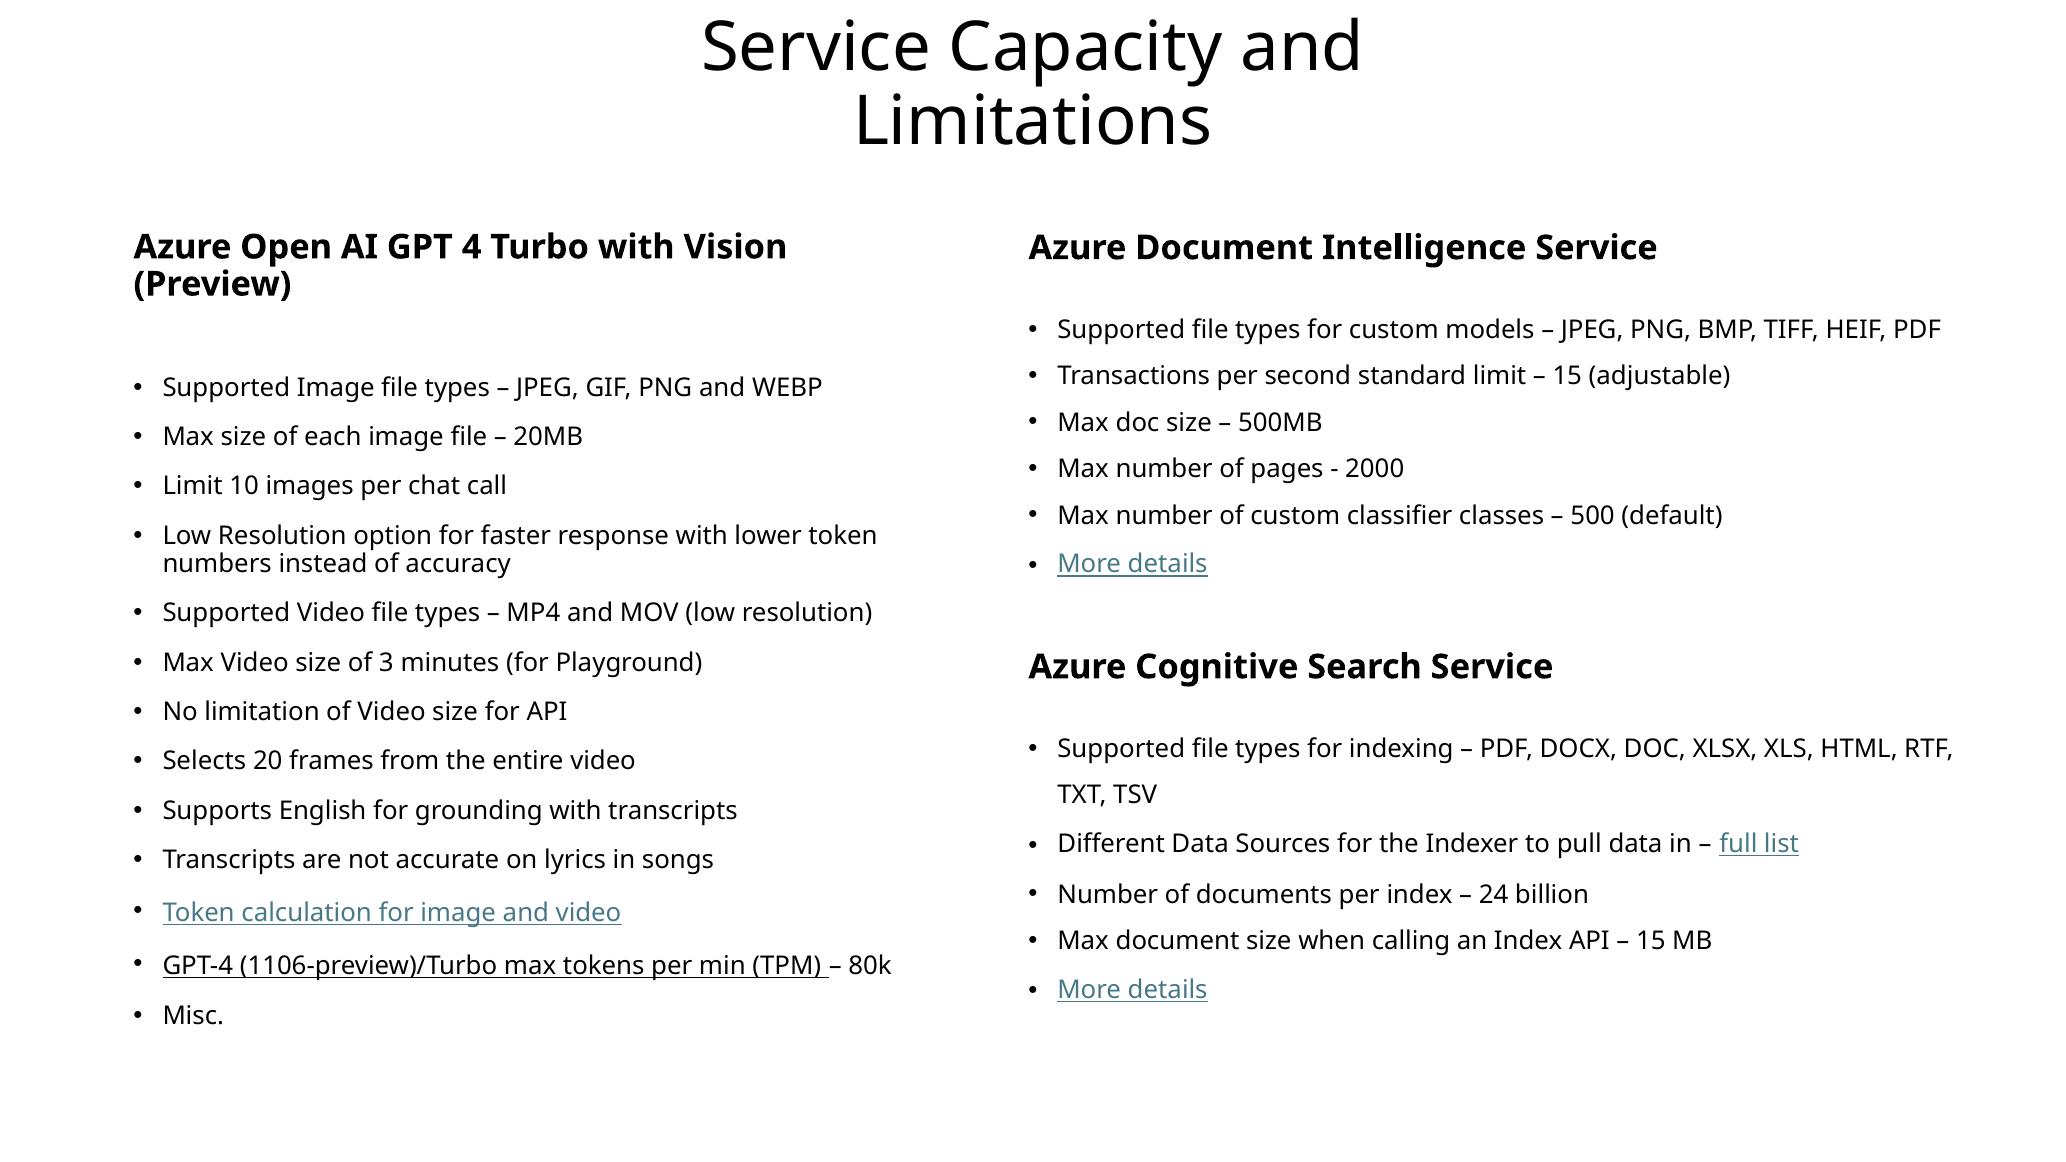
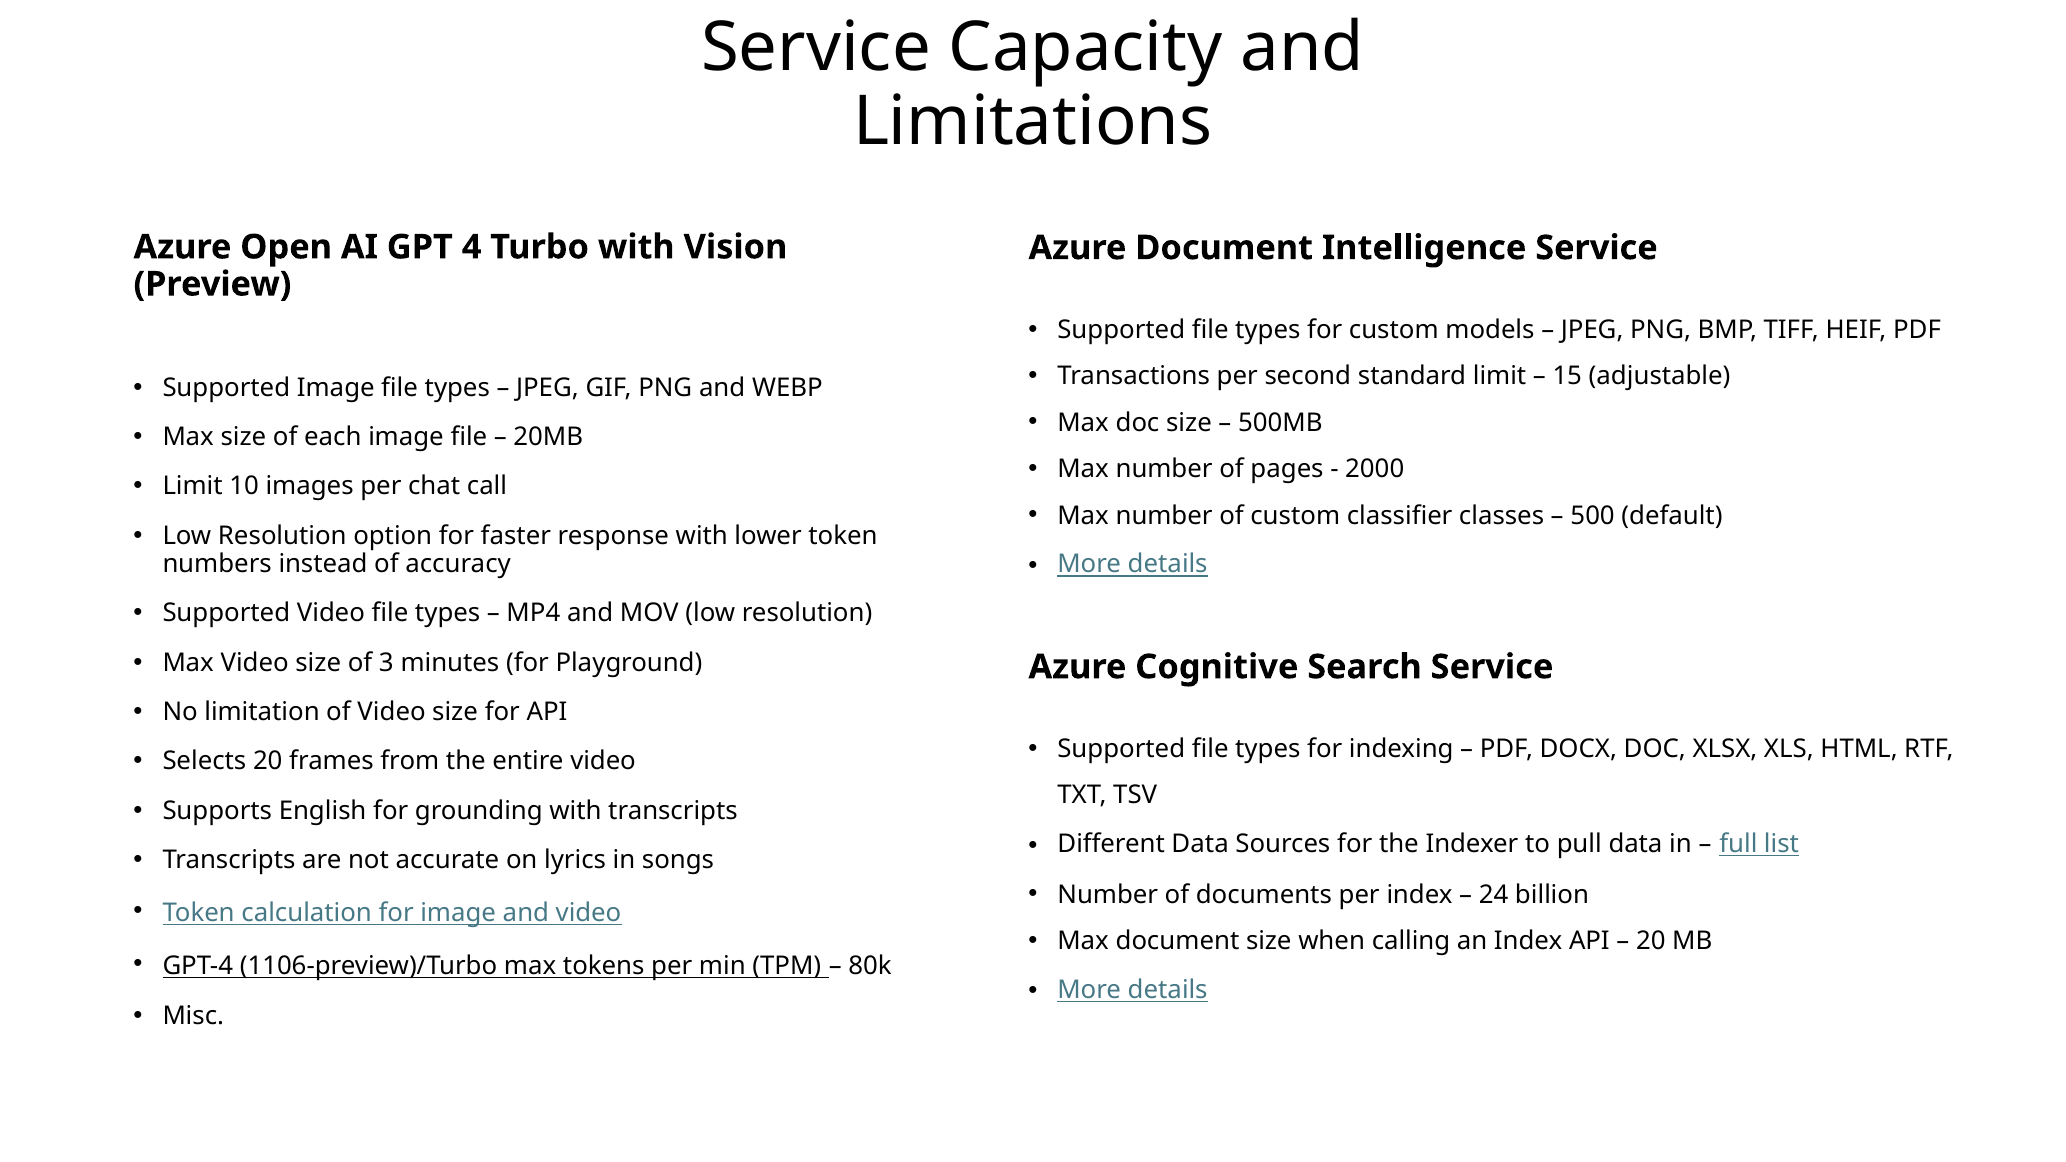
15: 15 -> 20 (1651, 941)
